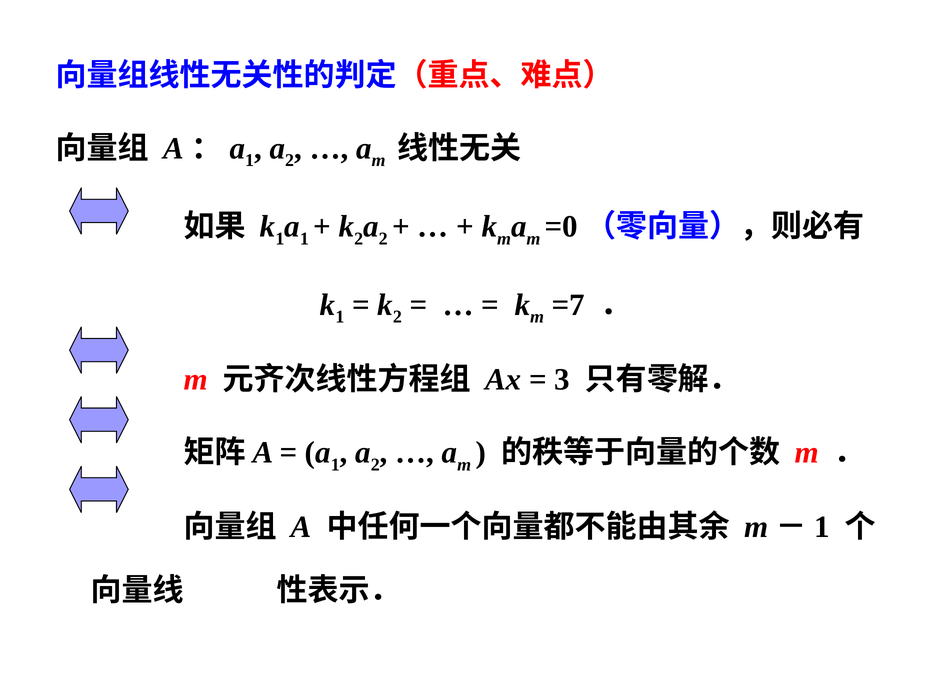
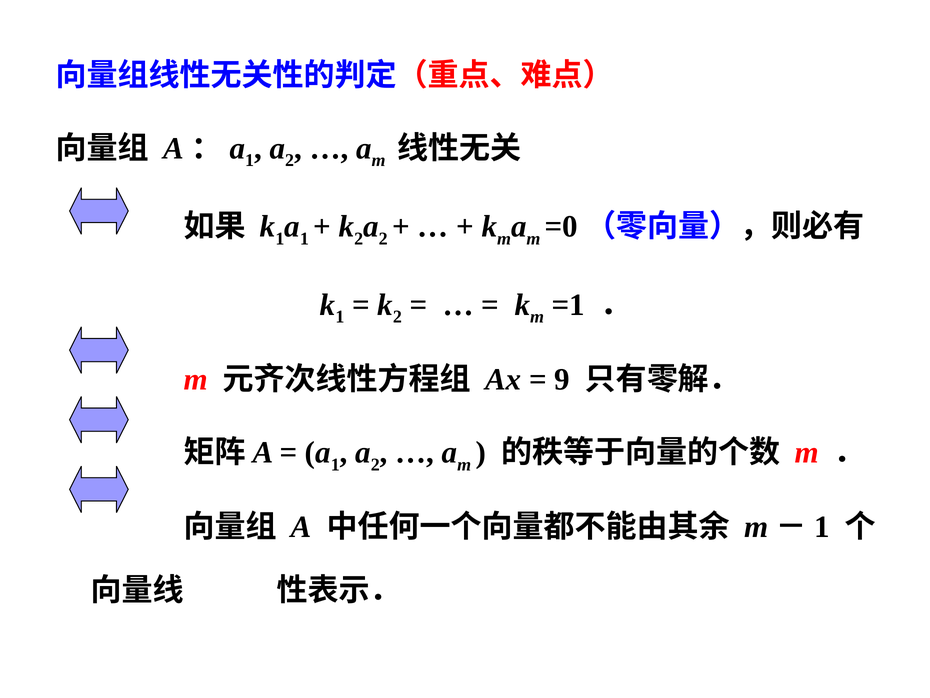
=7: =7 -> =1 (568, 305)
3: 3 -> 9 (562, 379)
